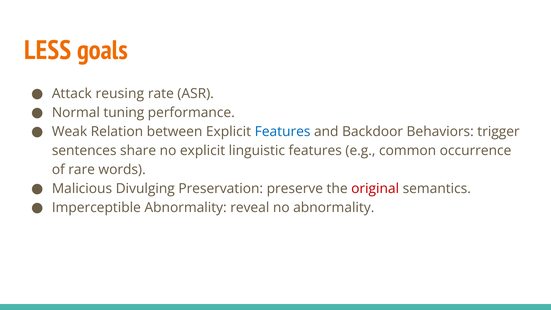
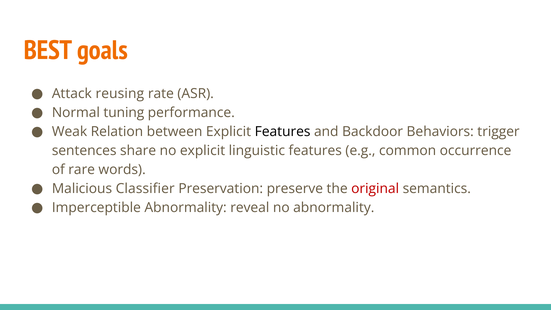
LESS: LESS -> BEST (48, 50)
Features colour: blue -> black (283, 132)
Divulging: Divulging -> Classifier (145, 189)
